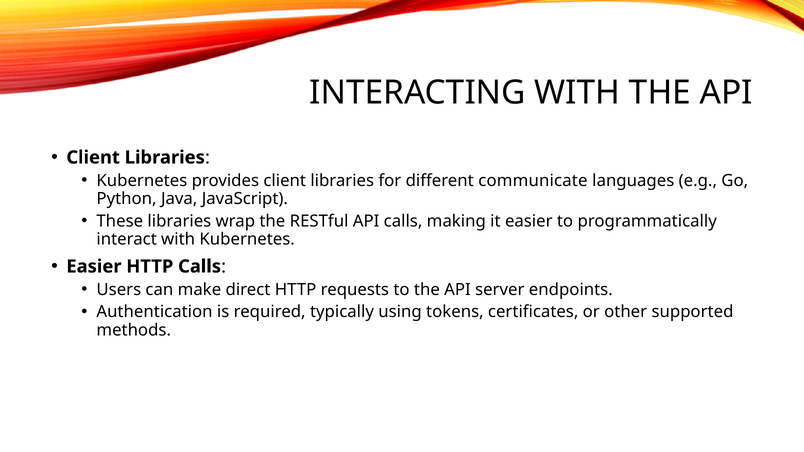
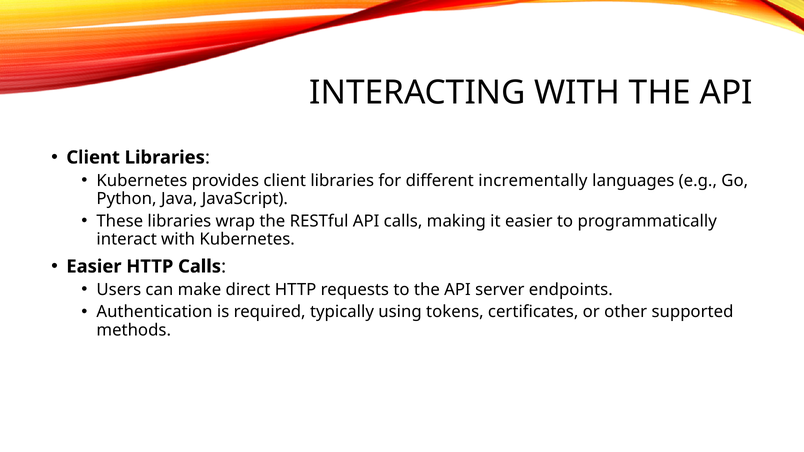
communicate: communicate -> incrementally (533, 181)
